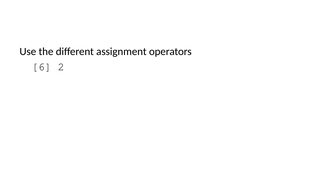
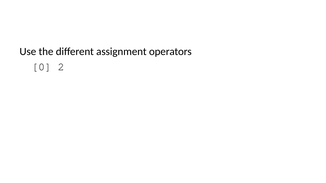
6: 6 -> 0 (42, 67)
